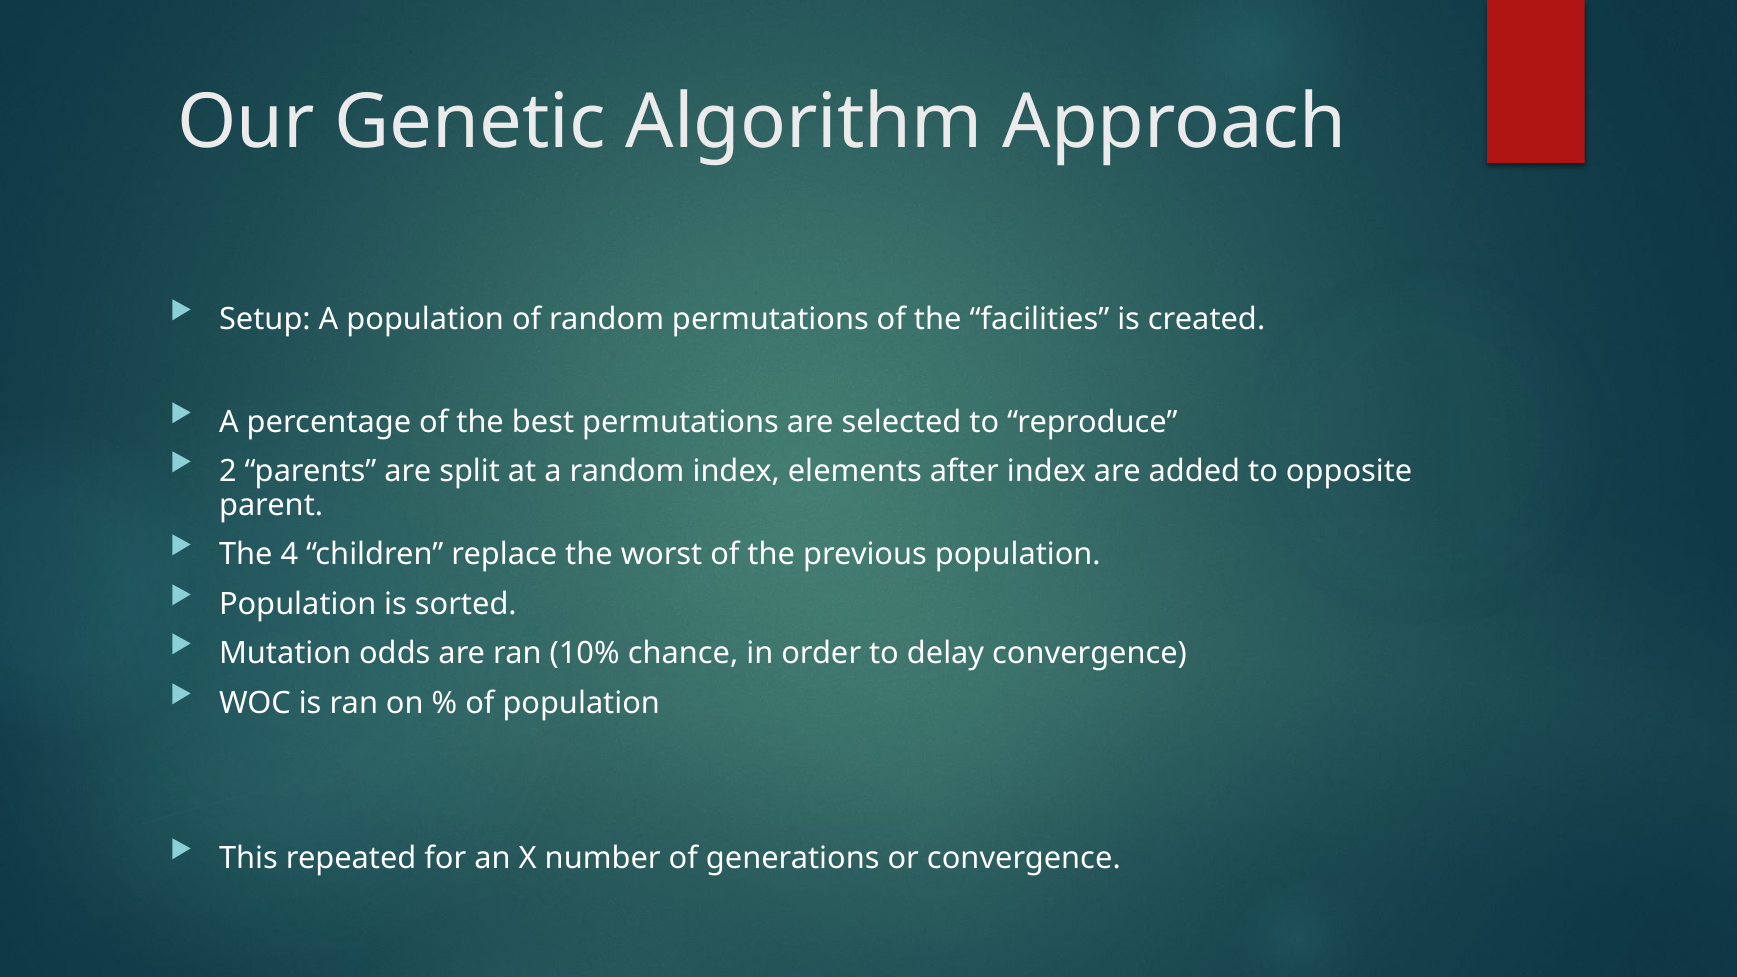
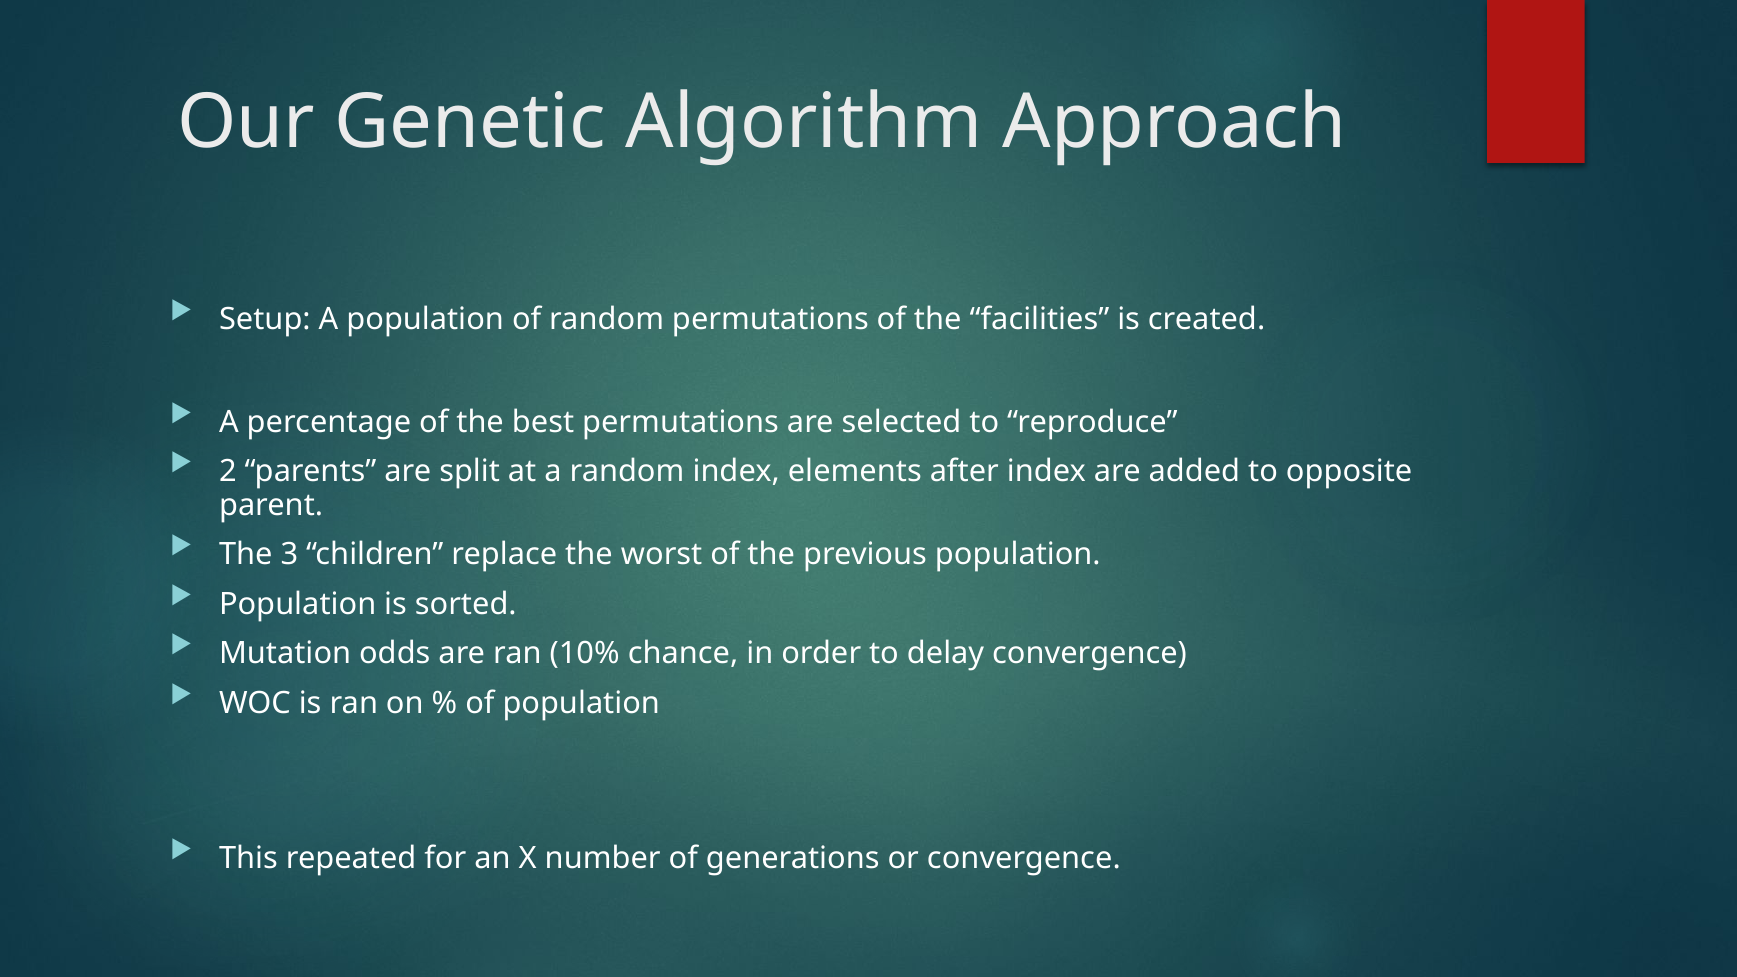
4: 4 -> 3 (289, 555)
